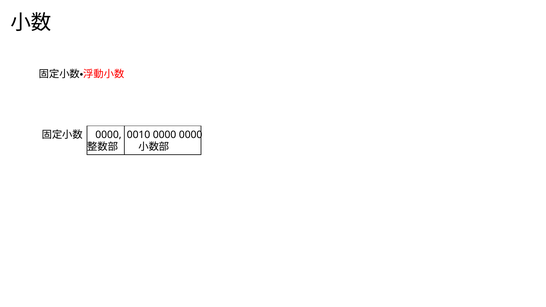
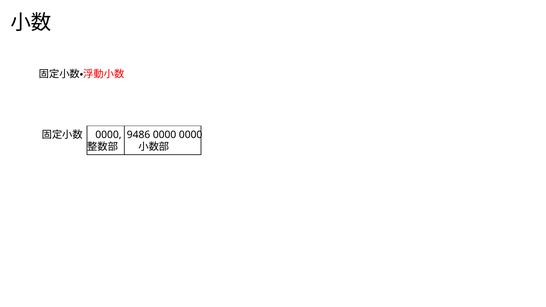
0010: 0010 -> 9486 (139, 135)
